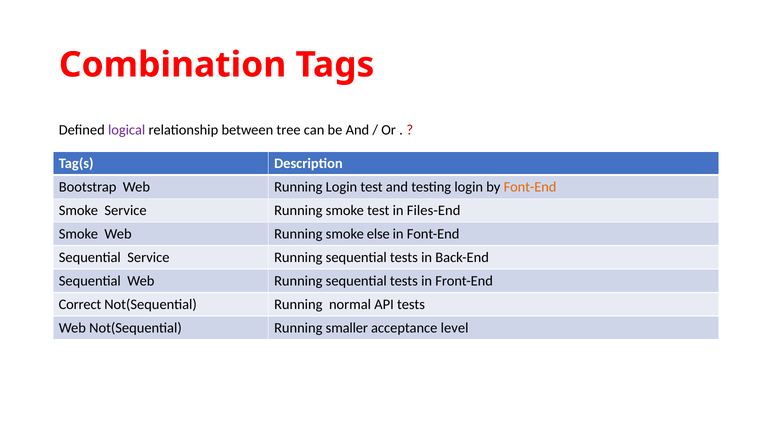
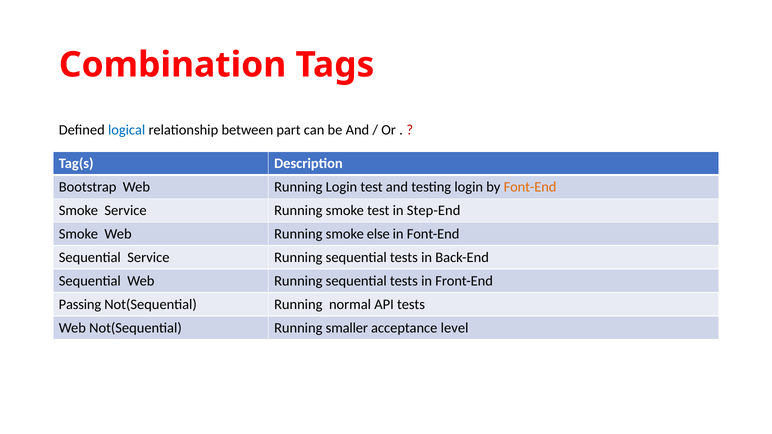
logical colour: purple -> blue (127, 130)
tree: tree -> part (289, 130)
Files-End: Files-End -> Step-End (434, 211)
Correct: Correct -> Passing (80, 305)
